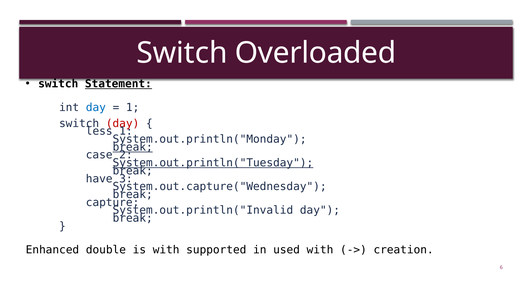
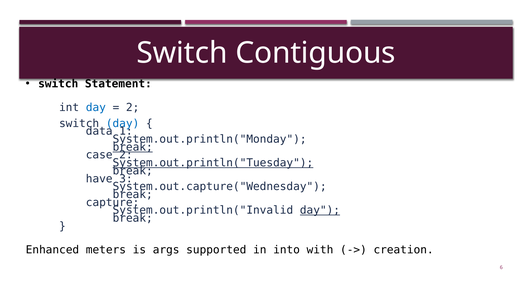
Overloaded: Overloaded -> Contiguous (316, 53)
Statement underline: present -> none (118, 84)
1: 1 -> 2 (133, 108)
day colour: red -> blue (123, 124)
less: less -> data (99, 131)
day underline: none -> present (320, 210)
double: double -> meters (106, 250)
is with: with -> args (166, 250)
used: used -> into (287, 250)
